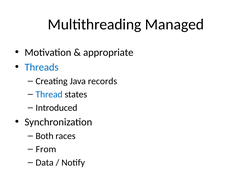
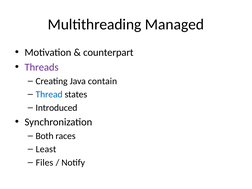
appropriate: appropriate -> counterpart (108, 52)
Threads colour: blue -> purple (42, 67)
records: records -> contain (102, 81)
From: From -> Least (46, 149)
Data: Data -> Files (45, 163)
